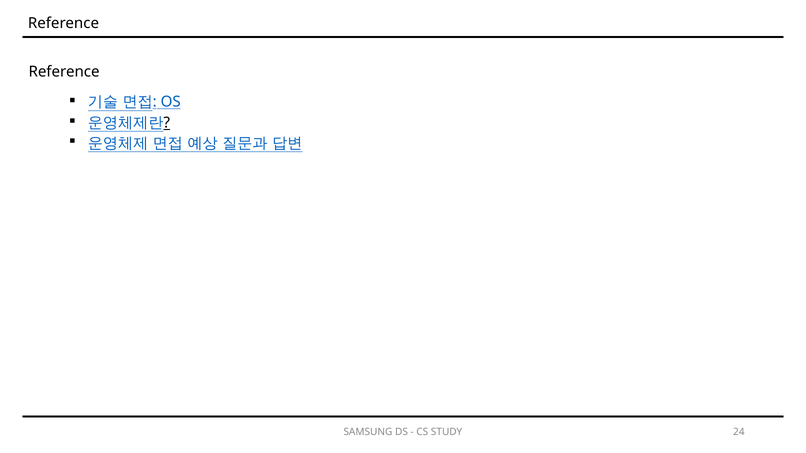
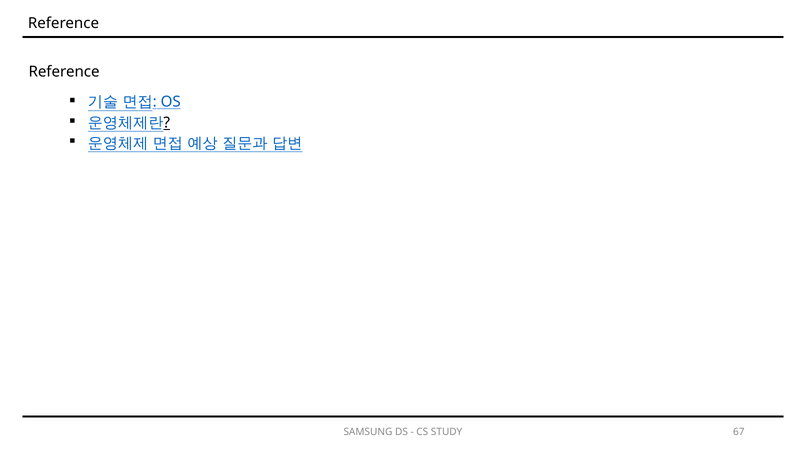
24: 24 -> 67 (739, 432)
